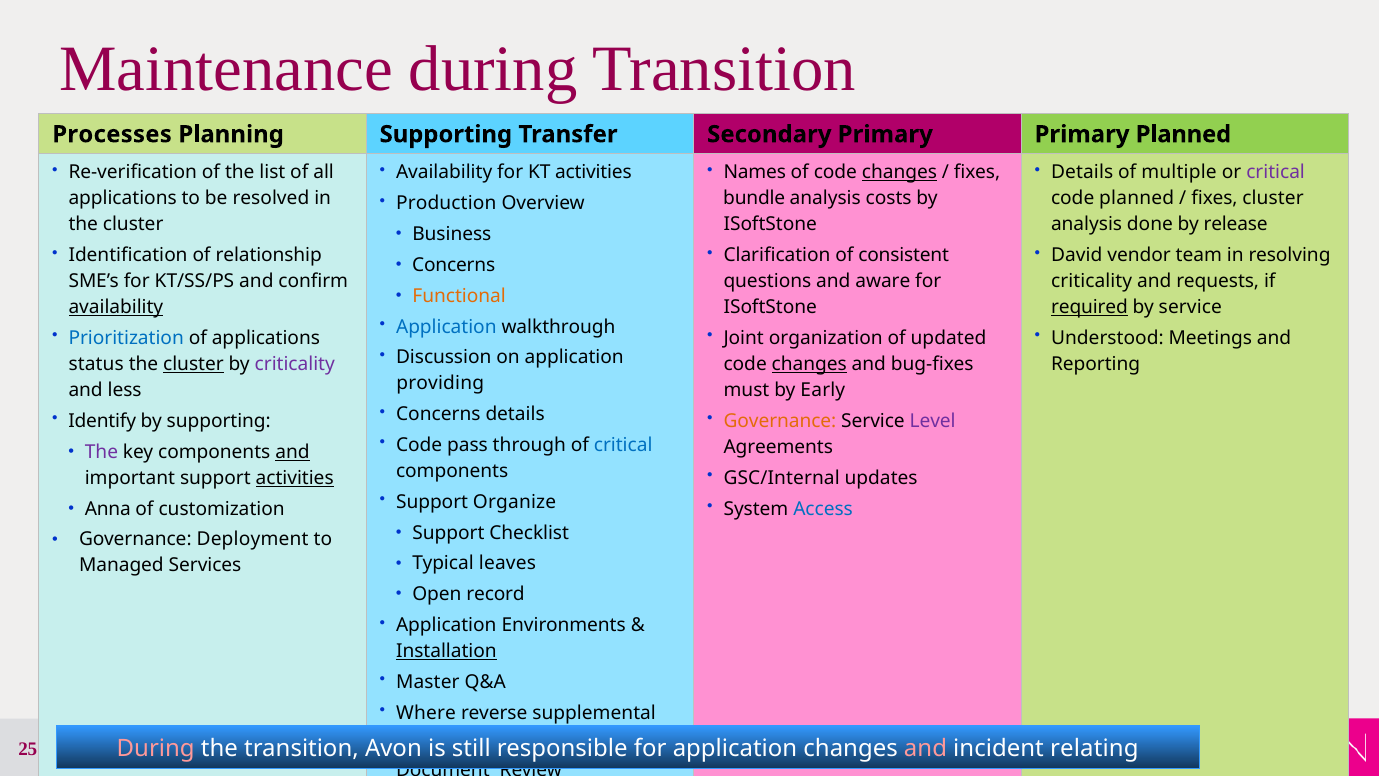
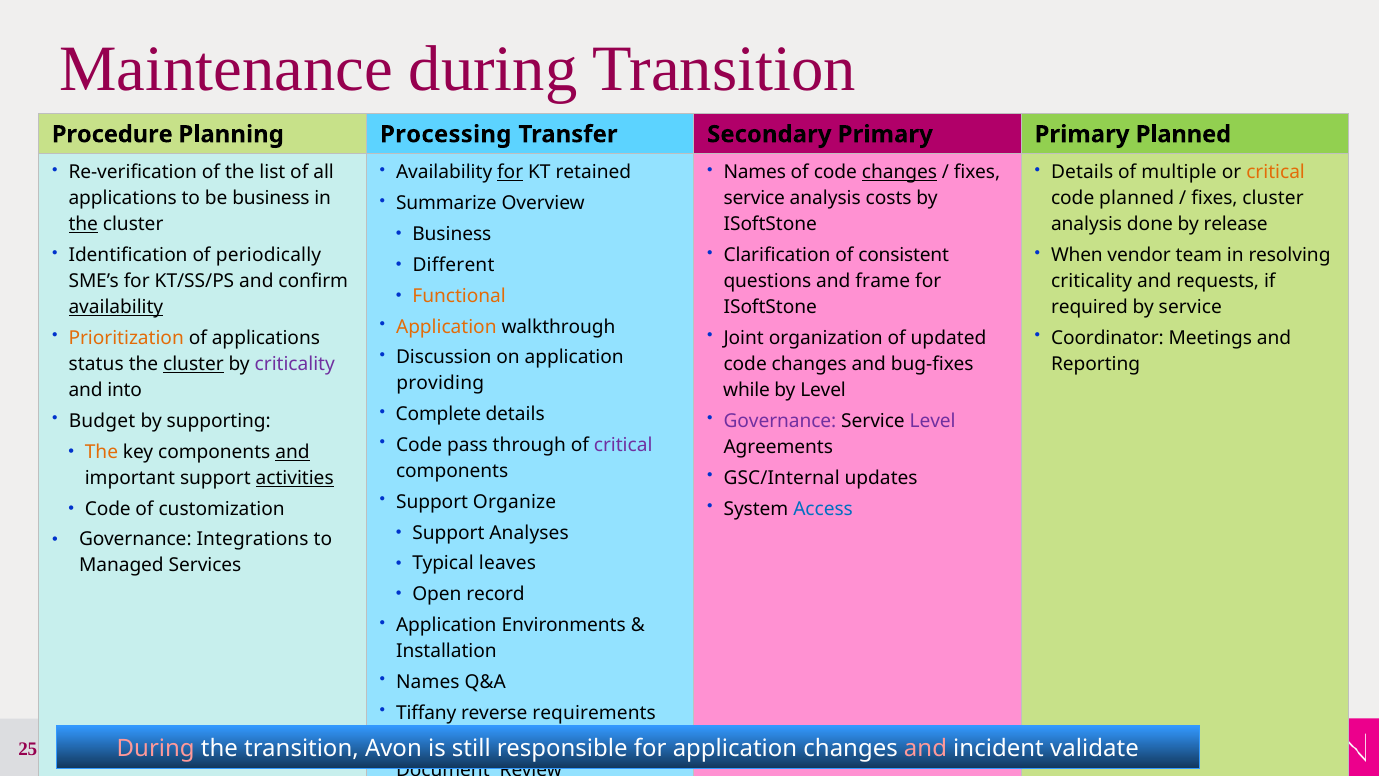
Processes: Processes -> Procedure (112, 134)
Planning Supporting: Supporting -> Processing (446, 134)
for underline: none -> present (510, 173)
KT activities: activities -> retained (593, 173)
critical colour: purple -> orange (1276, 173)
be resolved: resolved -> business (271, 199)
bundle: bundle -> service (754, 199)
Production: Production -> Summarize (446, 203)
the underline: none -> present (83, 225)
relationship: relationship -> periodically (269, 255)
David: David -> When (1077, 255)
Concerns: Concerns -> Different (454, 265)
aware: aware -> frame (883, 281)
required underline: present -> none (1089, 307)
Application colour: blue -> orange (446, 327)
Prioritization colour: blue -> orange (126, 338)
Understood: Understood -> Coordinator (1107, 338)
changes underline: present -> none (809, 364)
less: less -> into (125, 390)
must: must -> while (747, 390)
by Early: Early -> Level (823, 390)
Concerns: Concerns -> Complete (438, 414)
Identify: Identify -> Budget (102, 421)
Governance colour: orange -> purple (780, 421)
critical colour: blue -> purple (623, 445)
The colour: purple -> orange (101, 452)
Anna: Anna -> Code (108, 509)
Checklist: Checklist -> Analyses (529, 533)
Deployment: Deployment -> Integrations (253, 539)
Installation underline: present -> none (446, 651)
Master: Master -> Names (428, 682)
Where: Where -> Tiffany (426, 713)
supplemental: supplemental -> requirements (594, 713)
relating: relating -> validate (1094, 748)
